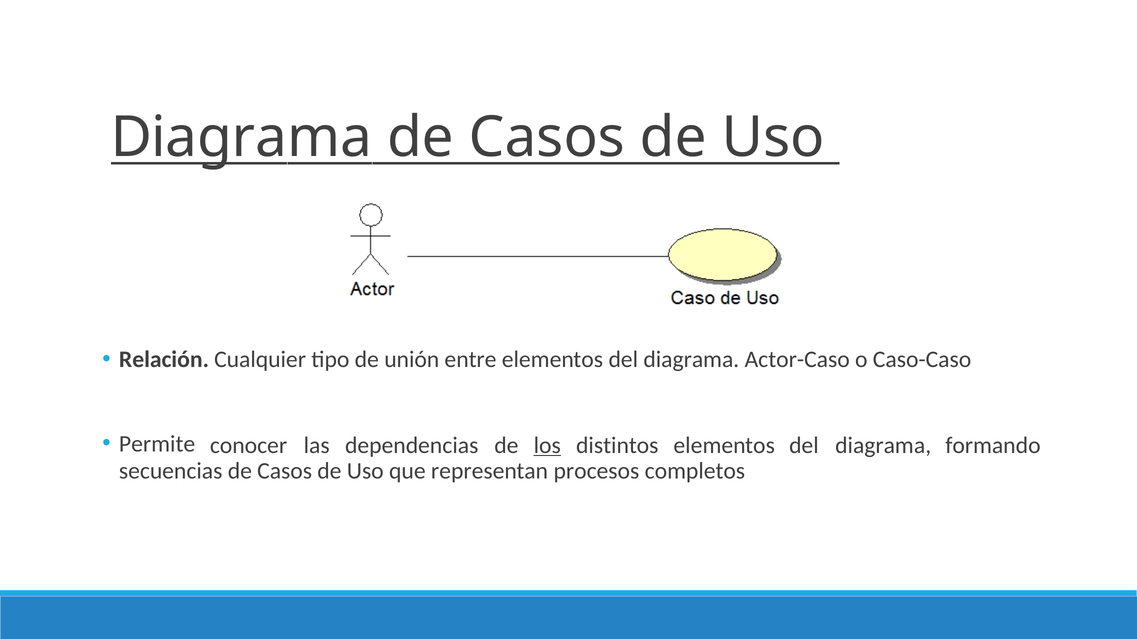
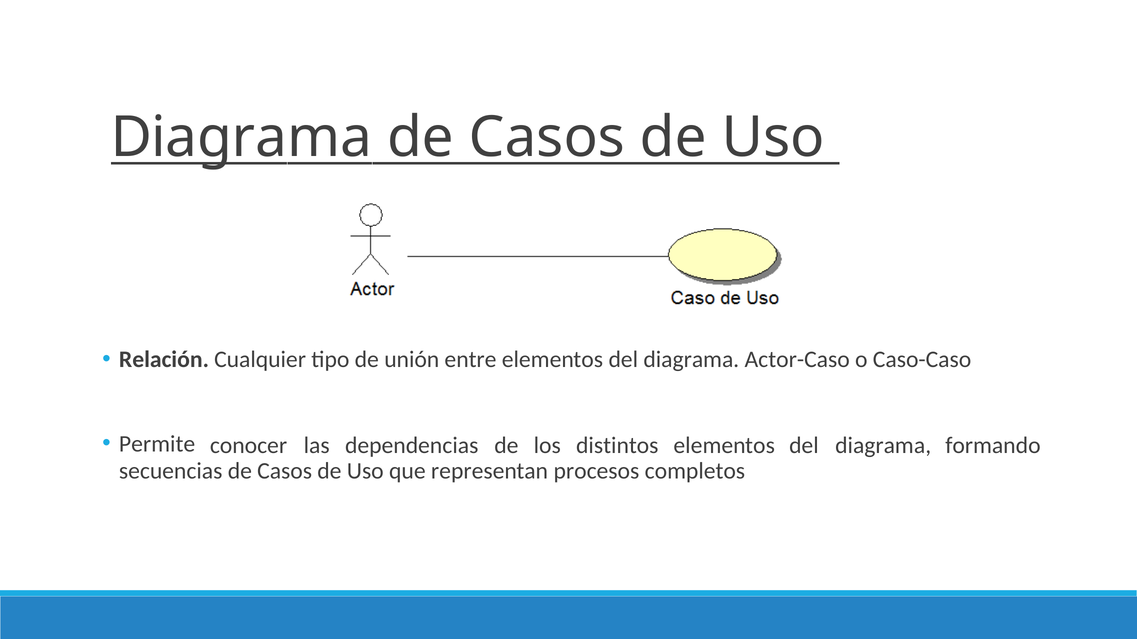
los underline: present -> none (547, 446)
